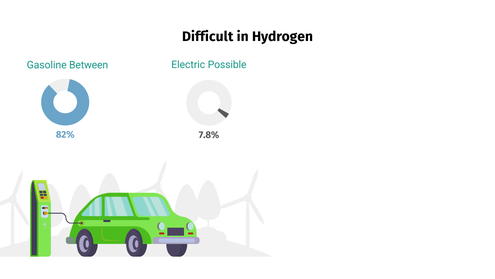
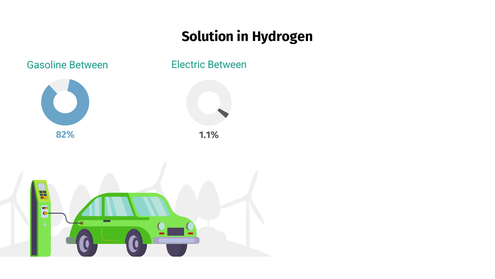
Difficult: Difficult -> Solution (208, 36)
Electric Possible: Possible -> Between (227, 65)
7.8%: 7.8% -> 1.1% (209, 135)
